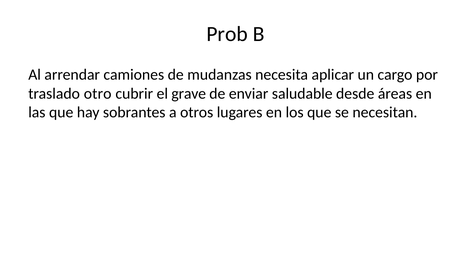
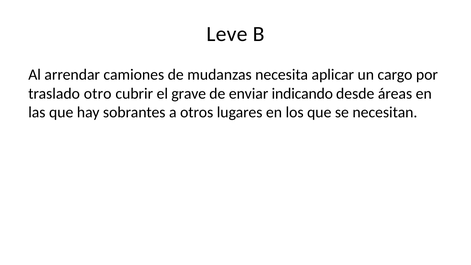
Prob: Prob -> Leve (227, 34)
saludable: saludable -> indicando (302, 94)
